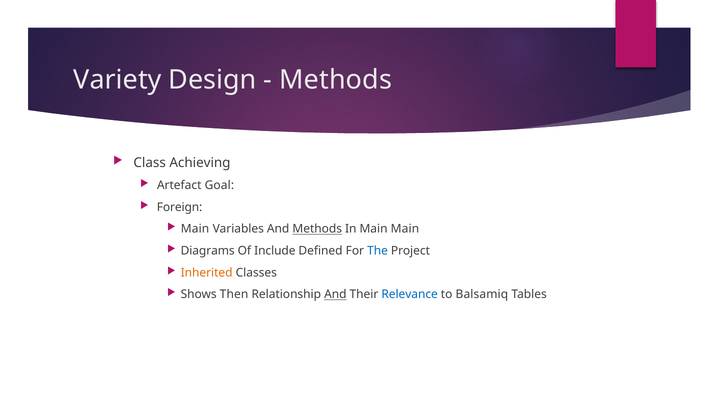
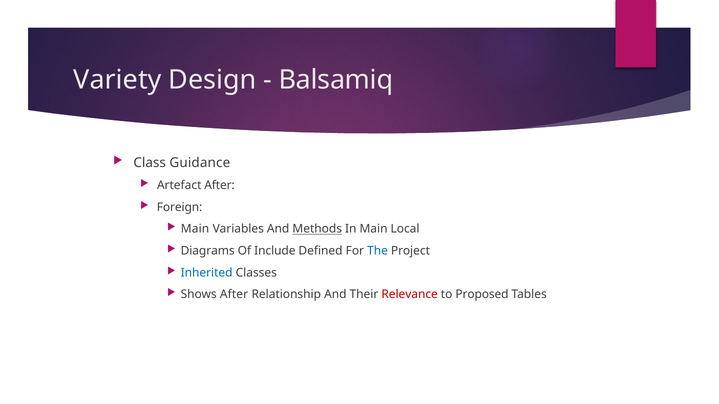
Methods: Methods -> Balsamiq (336, 80)
Achieving: Achieving -> Guidance (200, 163)
Artefact Goal: Goal -> After (219, 186)
Main Main: Main -> Local (405, 229)
Inherited colour: orange -> blue (207, 273)
Shows Then: Then -> After (234, 295)
And underline: present -> none (335, 295)
Relevance colour: blue -> red (410, 295)
Balsamiq: Balsamiq -> Proposed (482, 295)
